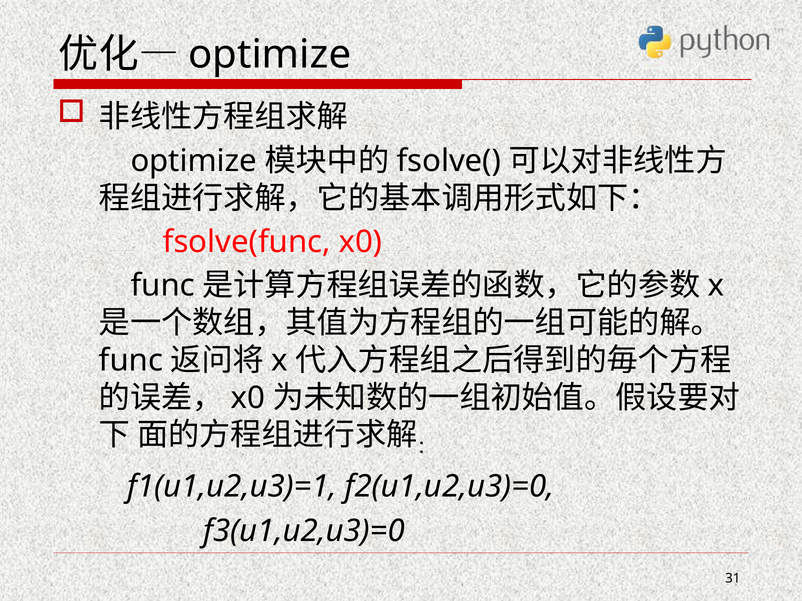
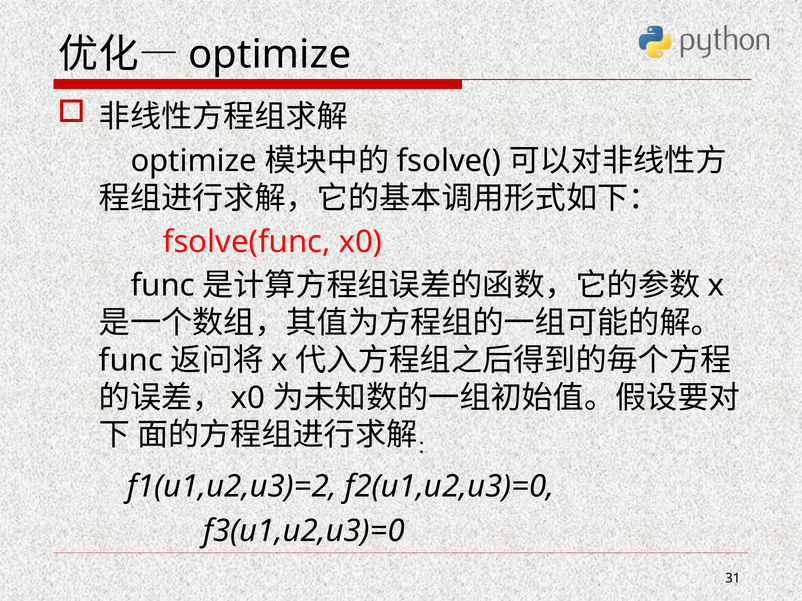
f1(u1,u2,u3)=1: f1(u1,u2,u3)=1 -> f1(u1,u2,u3)=2 (232, 487)
